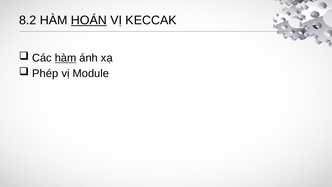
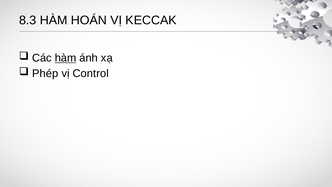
8.2: 8.2 -> 8.3 (28, 20)
HOÁN underline: present -> none (89, 20)
Module: Module -> Control (91, 73)
